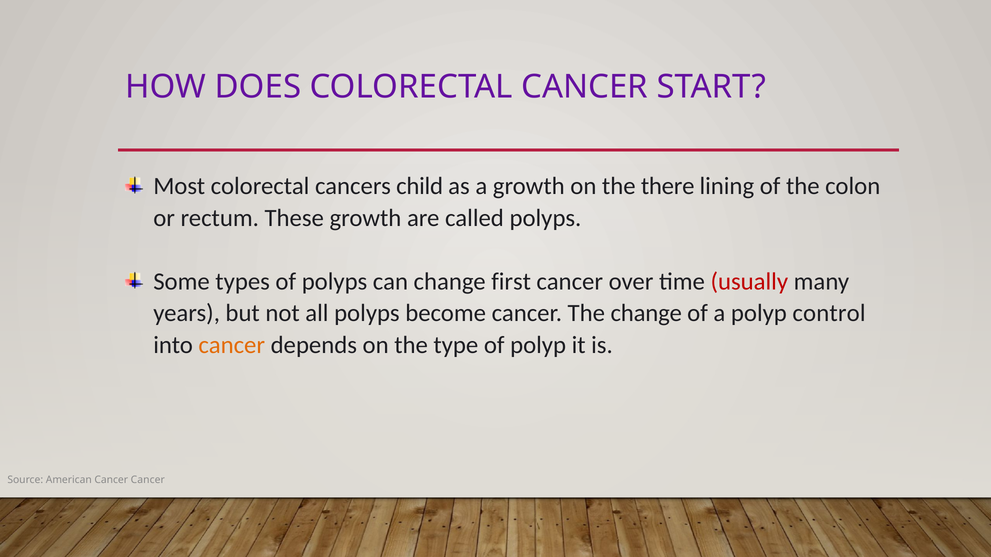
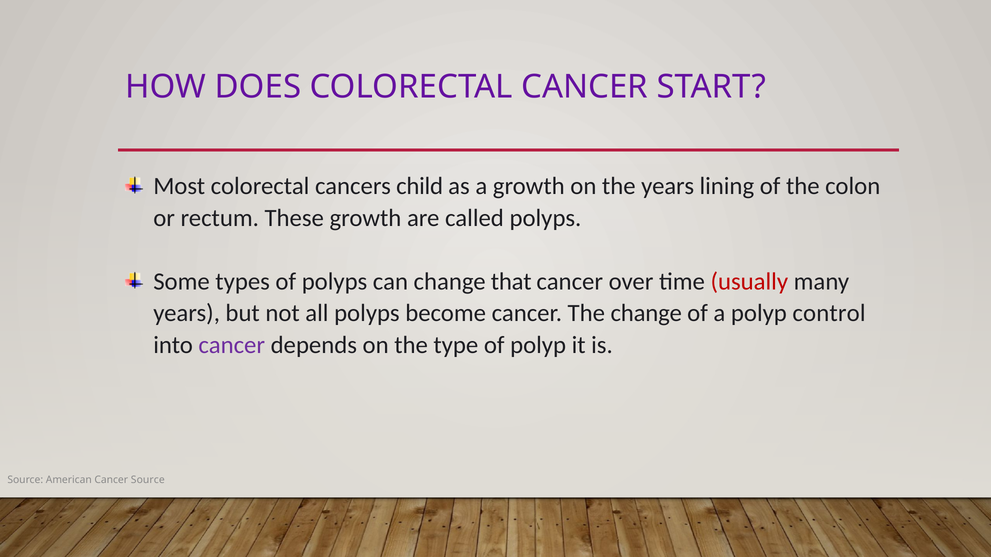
the there: there -> years (668, 186)
first: first -> that (511, 282)
cancer colour: orange -> purple (232, 345)
Cancer Cancer: Cancer -> Source (148, 480)
